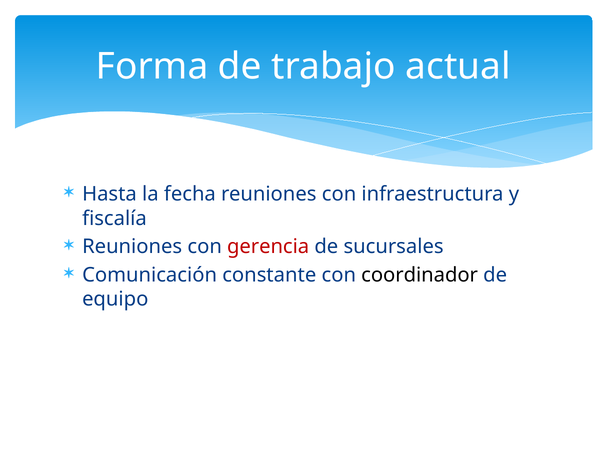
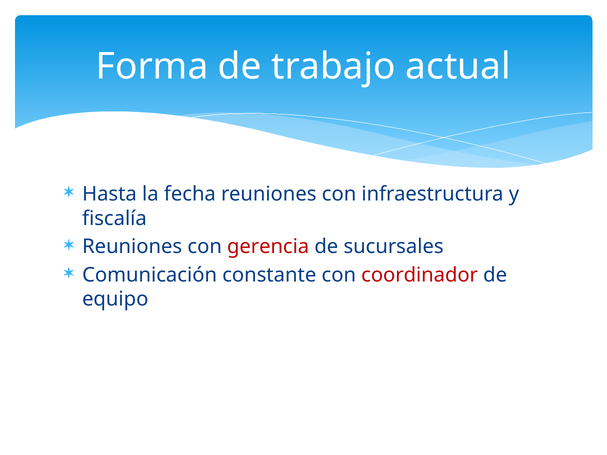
coordinador colour: black -> red (420, 275)
